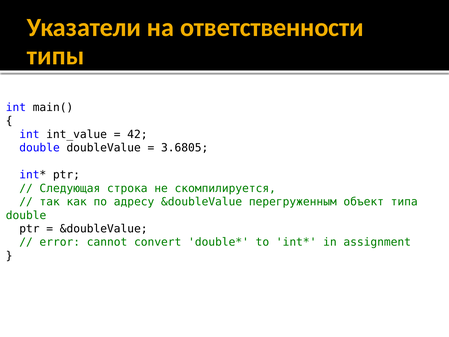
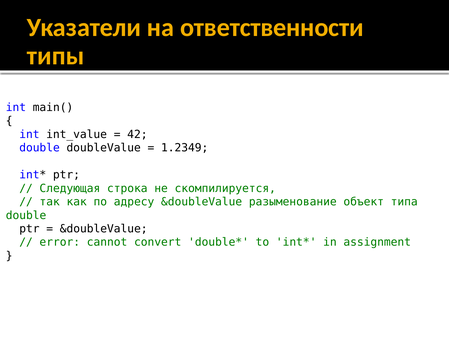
3.6805: 3.6805 -> 1.2349 (185, 148)
перегруженным: перегруженным -> разыменование (293, 202)
